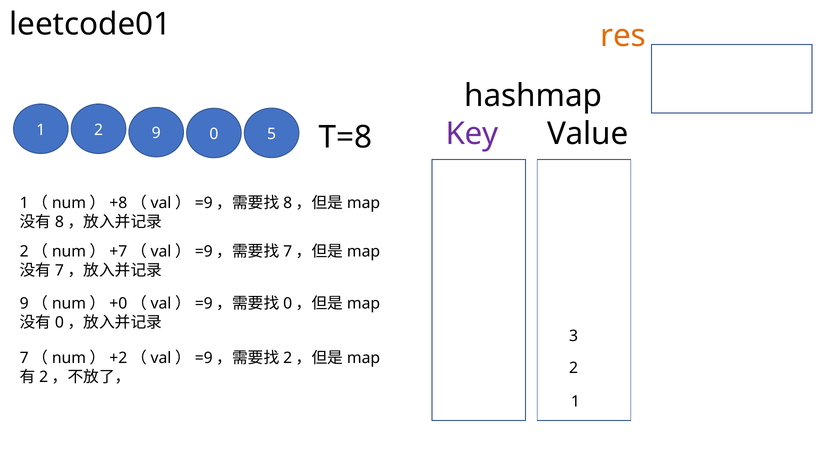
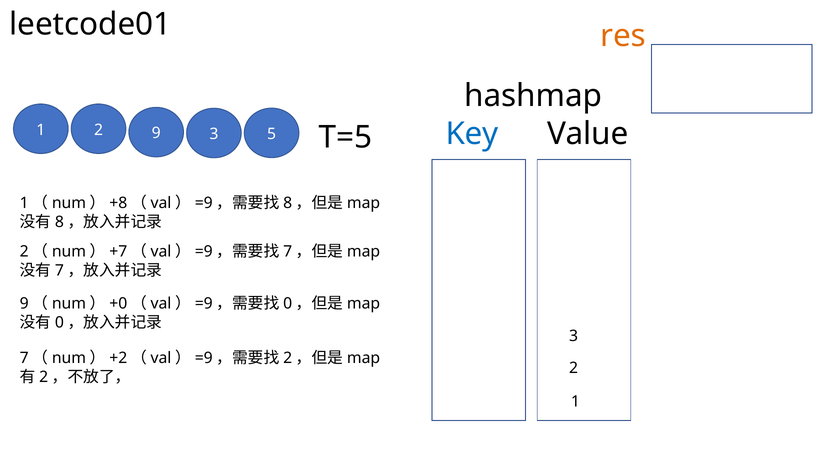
Key colour: purple -> blue (472, 134)
9 0: 0 -> 3 (214, 134)
T=8: T=8 -> T=5 (345, 137)
